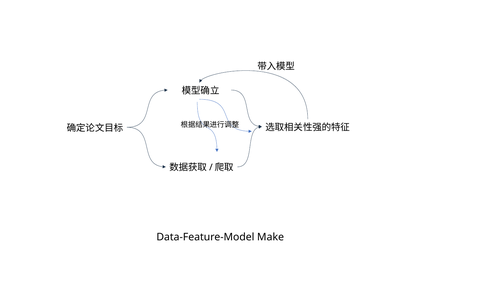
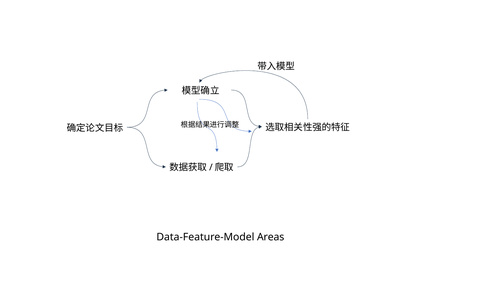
Make: Make -> Areas (271, 237)
